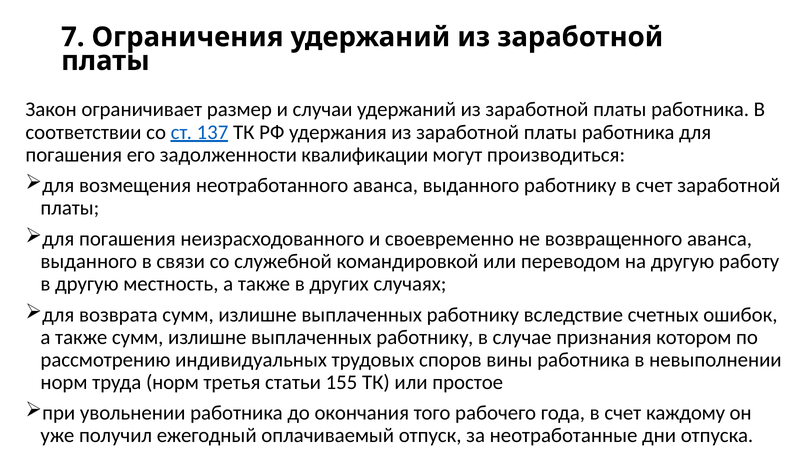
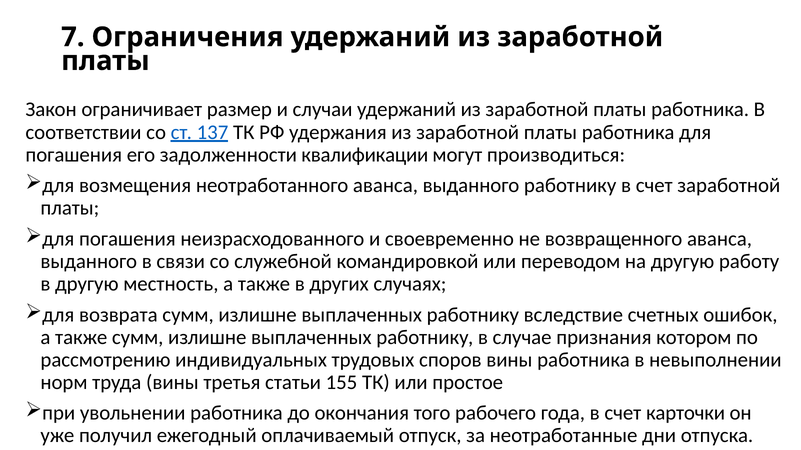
труда норм: норм -> вины (172, 383)
каждому: каждому -> карточки (686, 414)
